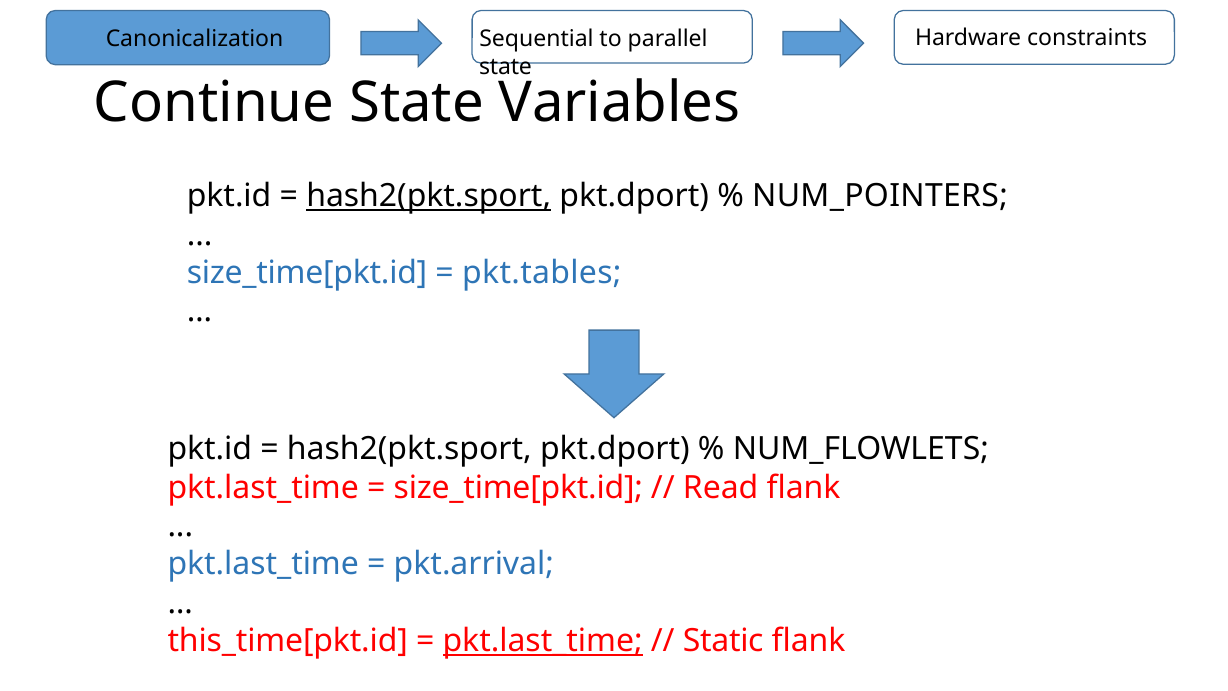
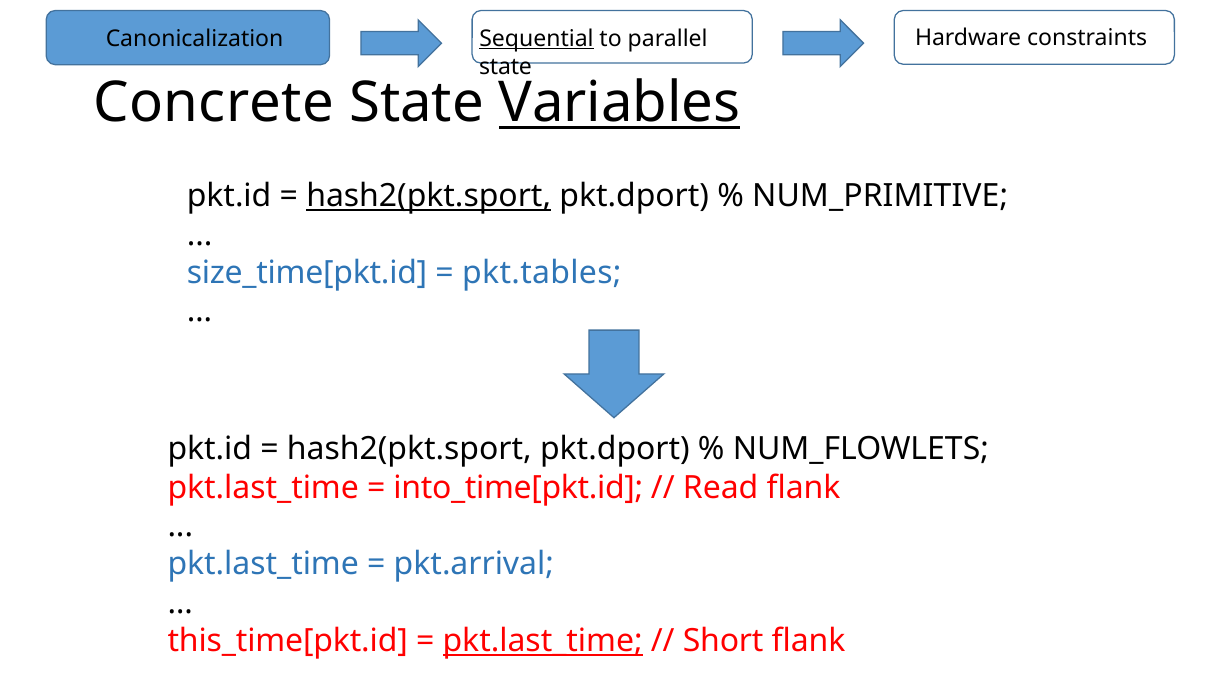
Sequential underline: none -> present (536, 39)
Continue: Continue -> Concrete (214, 103)
Variables underline: none -> present (619, 103)
NUM_POINTERS: NUM_POINTERS -> NUM_PRIMITIVE (880, 196)
size_time[pkt.id: size_time[pkt.id -> into_time[pkt.id (518, 487)
Static: Static -> Short (723, 641)
